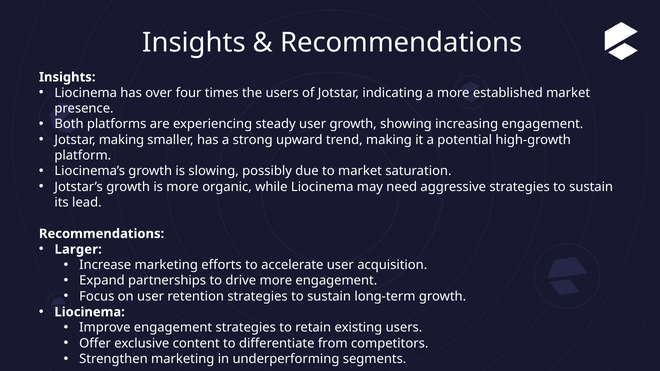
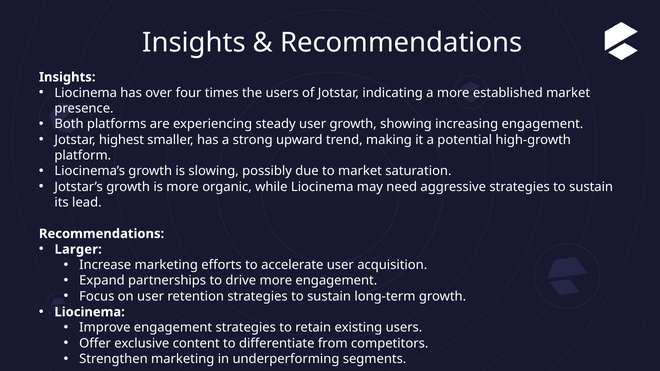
Jotstar making: making -> highest (121, 140)
